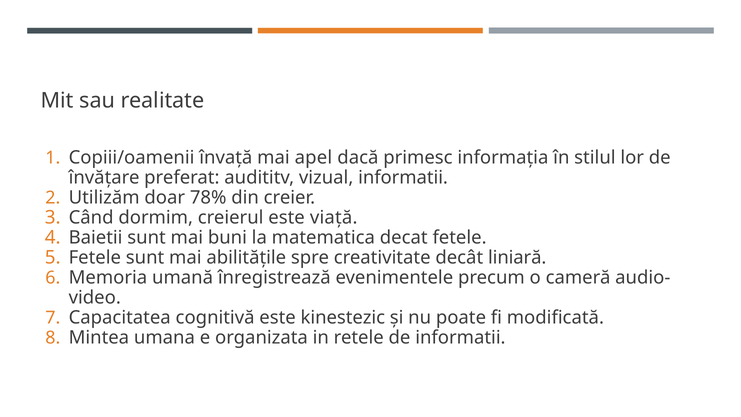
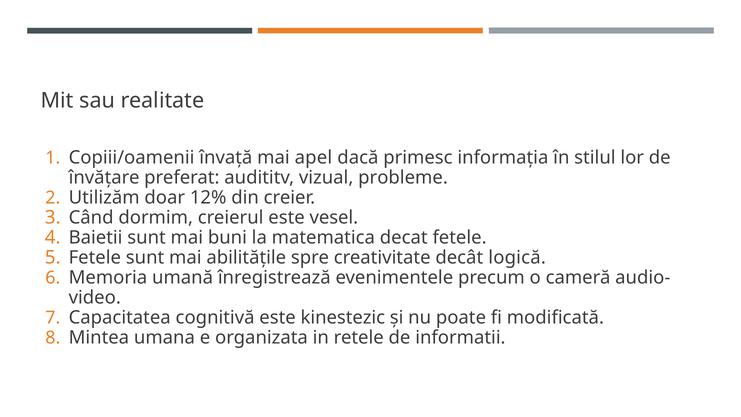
vizual informatii: informatii -> probleme (403, 177)
78%: 78% -> 12% (208, 197)
viață: viață -> vesel (334, 217)
liniară: liniară -> logică (517, 257)
